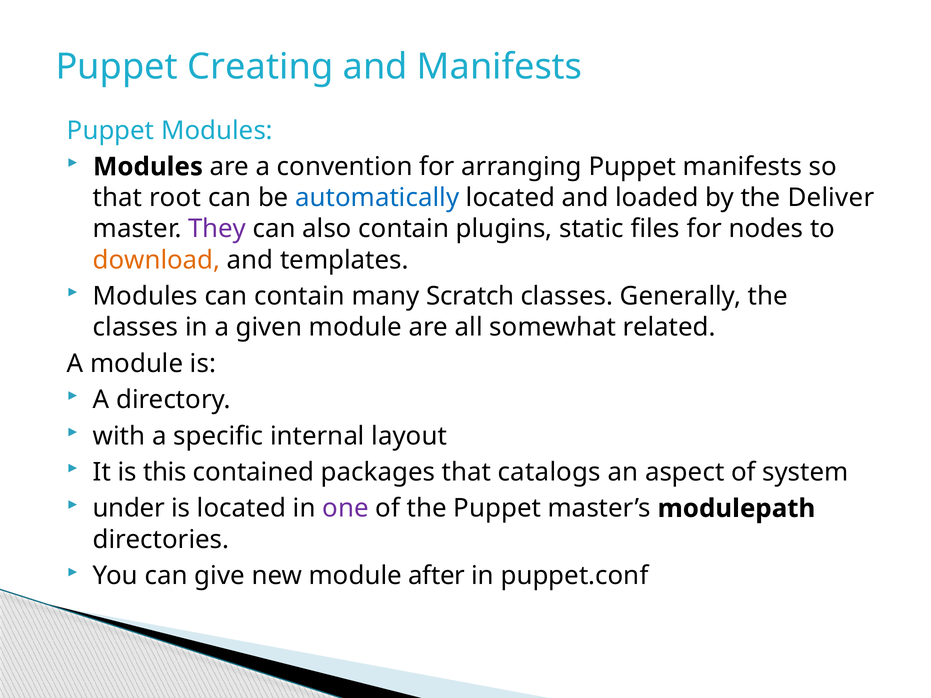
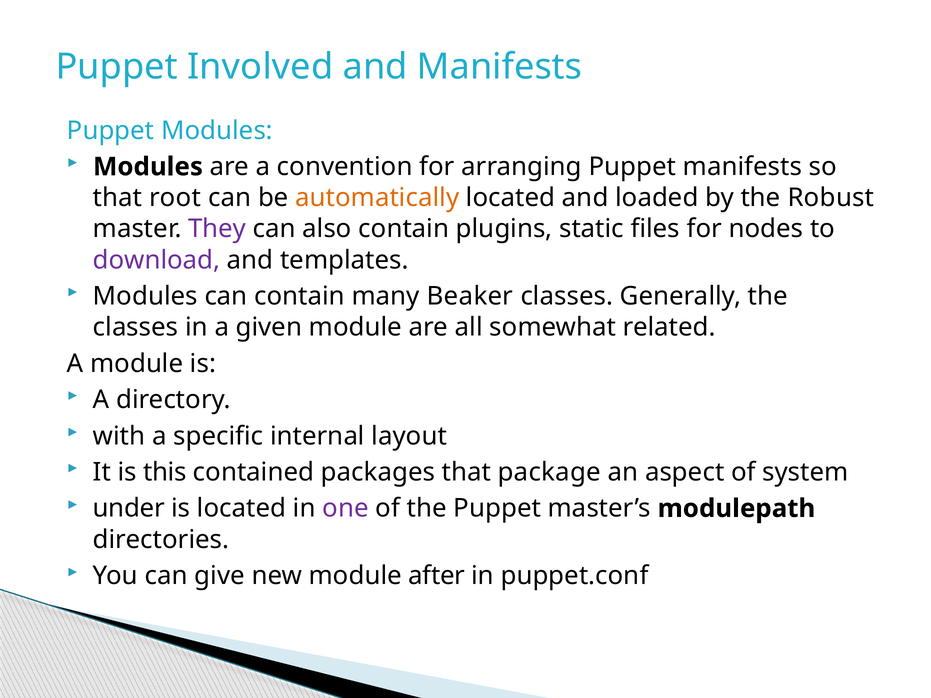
Creating: Creating -> Involved (260, 67)
automatically colour: blue -> orange (377, 198)
Deliver: Deliver -> Robust (831, 198)
download colour: orange -> purple (157, 260)
Scratch: Scratch -> Beaker (470, 296)
catalogs: catalogs -> package (549, 472)
